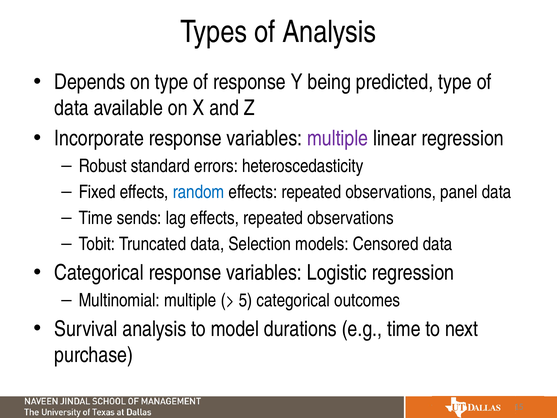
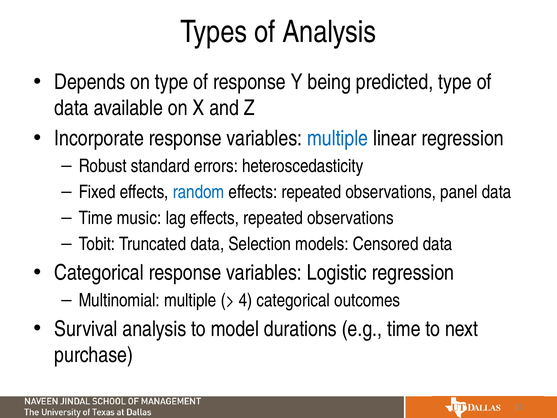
multiple colour: purple -> blue (338, 138)
sends: sends -> music (139, 218)
5: 5 -> 4 (246, 300)
